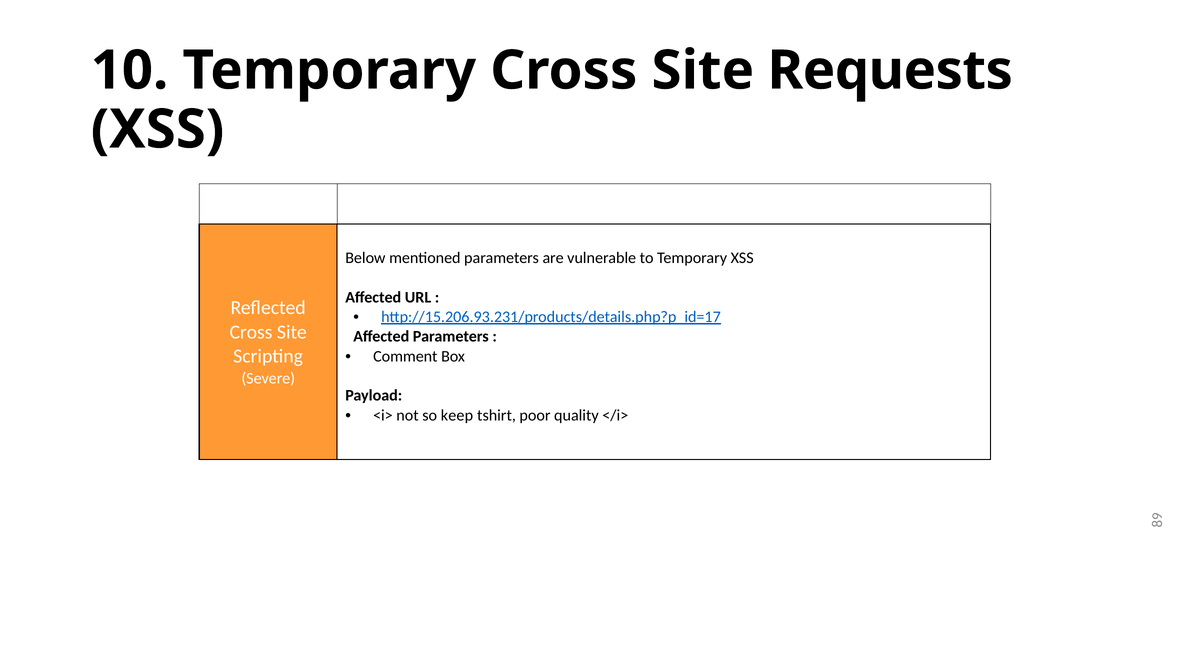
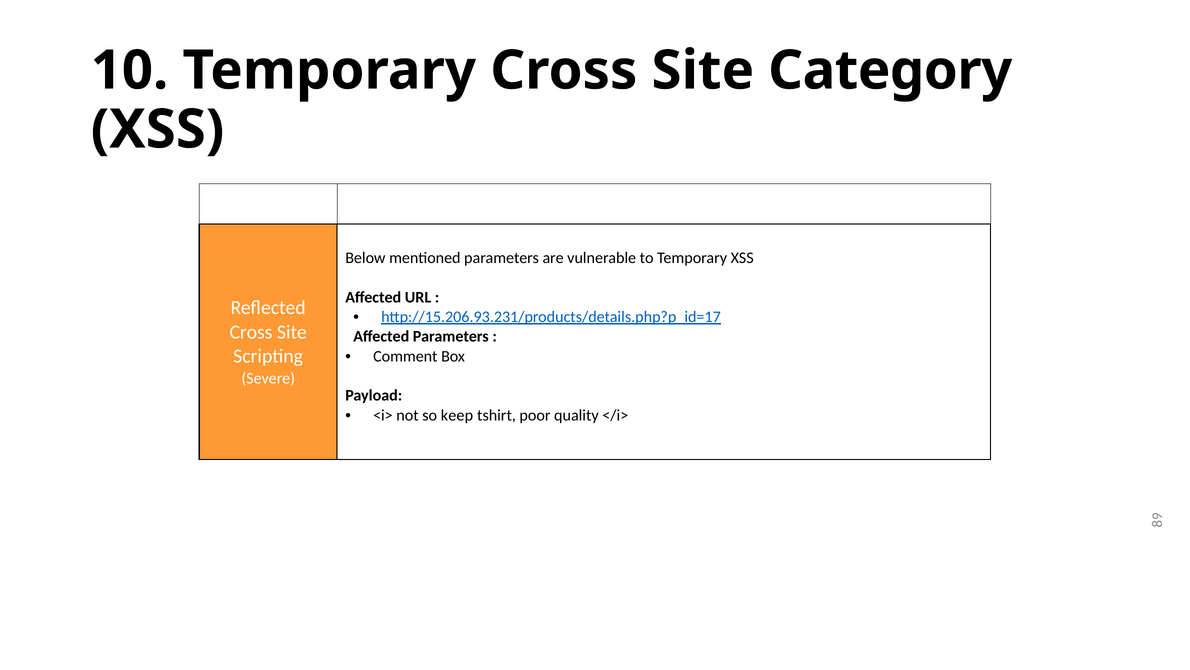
Requests: Requests -> Category (890, 71)
